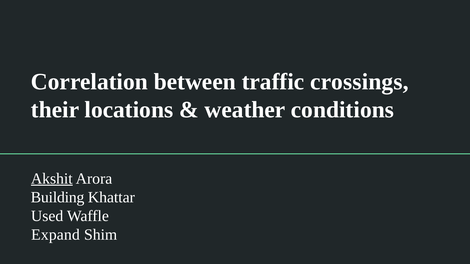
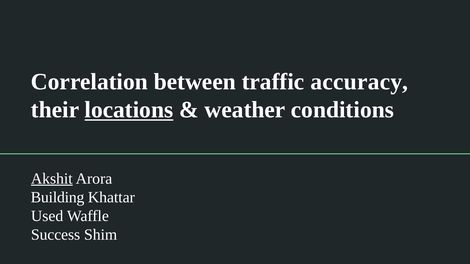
crossings: crossings -> accuracy (359, 82)
locations underline: none -> present (129, 110)
Expand: Expand -> Success (56, 235)
